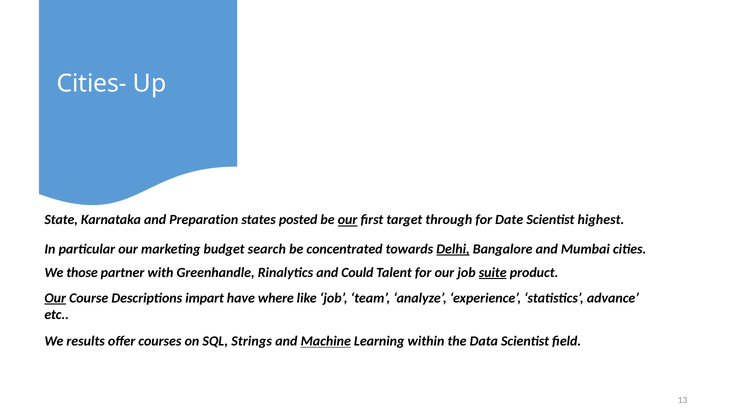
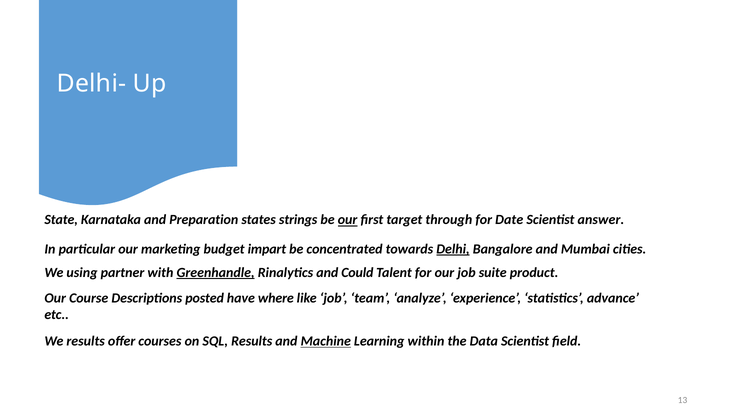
Cities-: Cities- -> Delhi- (91, 83)
posted: posted -> strings (298, 220)
highest: highest -> answer (601, 220)
search: search -> impart (267, 249)
those: those -> using (82, 272)
Greenhandle underline: none -> present (216, 272)
suite underline: present -> none (493, 272)
Our underline: present -> none (55, 298)
impart: impart -> posted (205, 298)
SQL Strings: Strings -> Results (252, 341)
